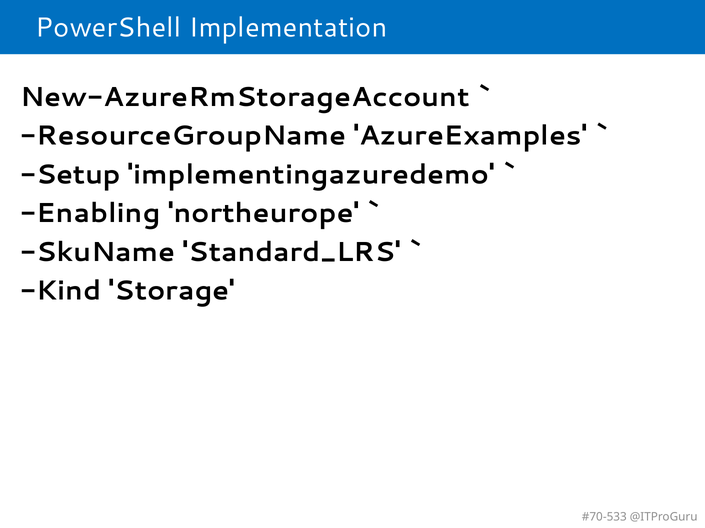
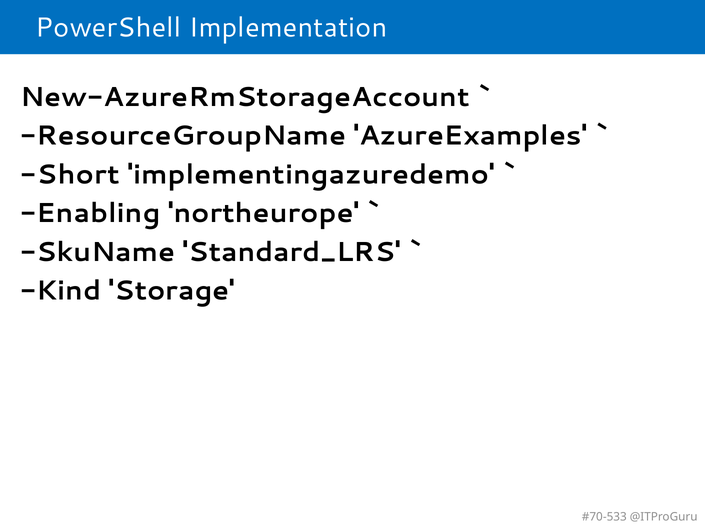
Setup: Setup -> Short (70, 175)
